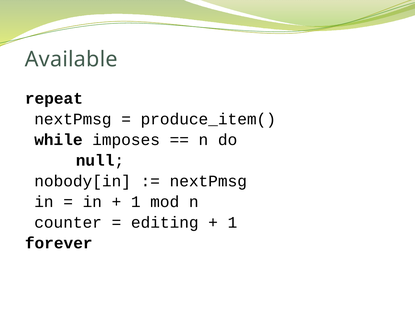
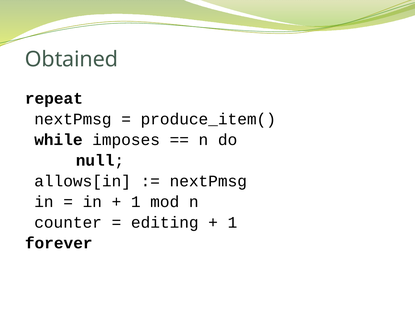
Available: Available -> Obtained (71, 59)
nobody[in: nobody[in -> allows[in (83, 181)
